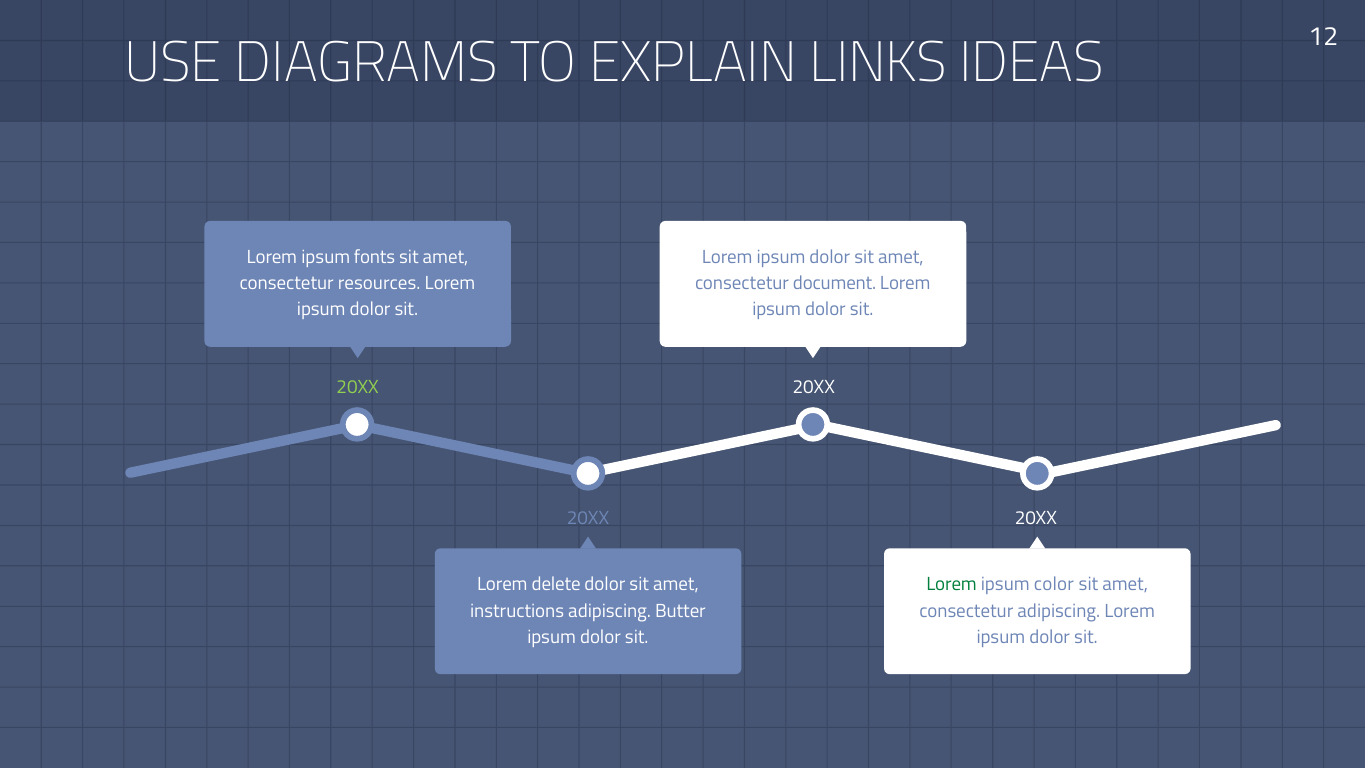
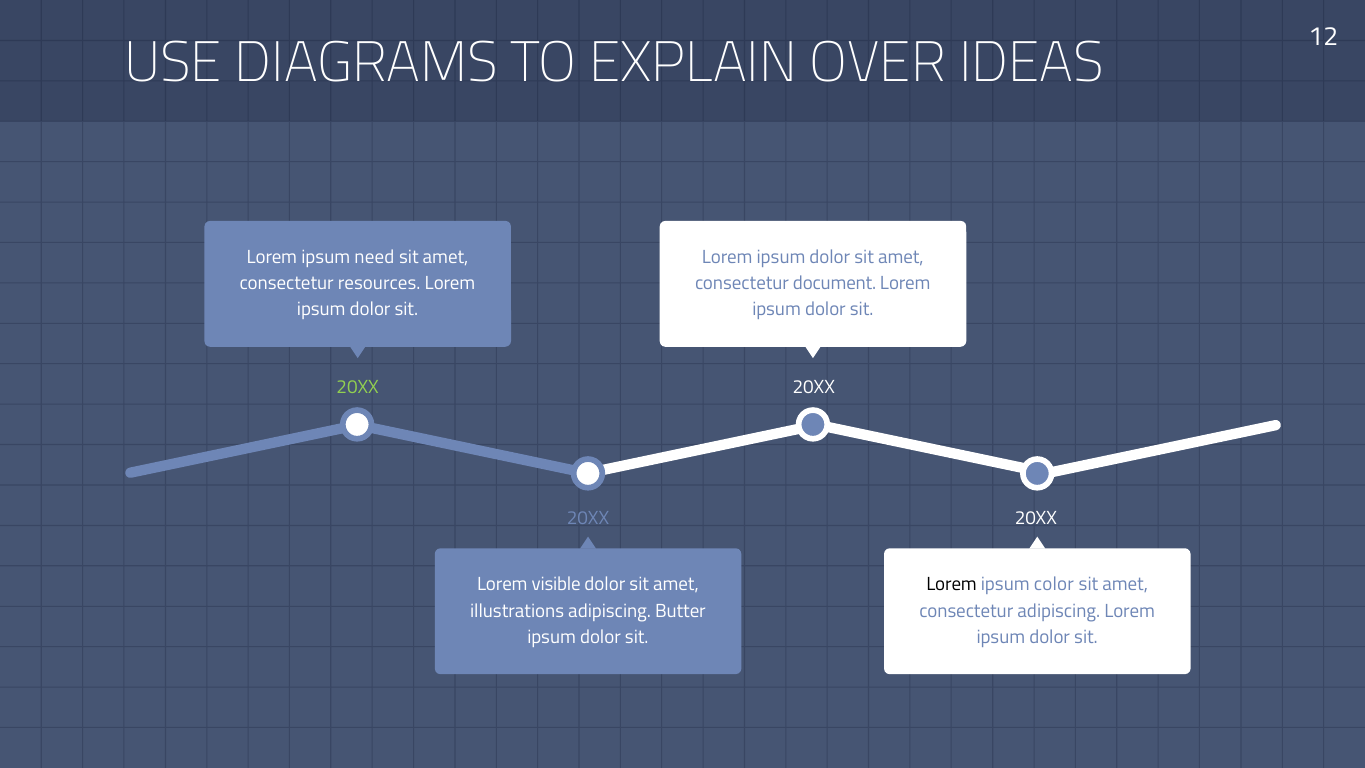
LINKS: LINKS -> OVER (878, 63)
fonts: fonts -> need (374, 257)
delete: delete -> visible (556, 585)
Lorem colour: green -> black (952, 585)
instructions: instructions -> illustrations (517, 611)
